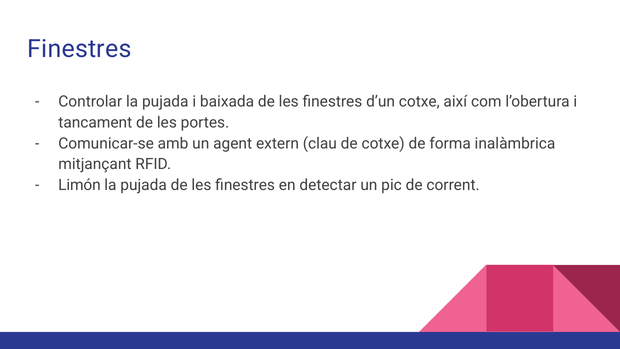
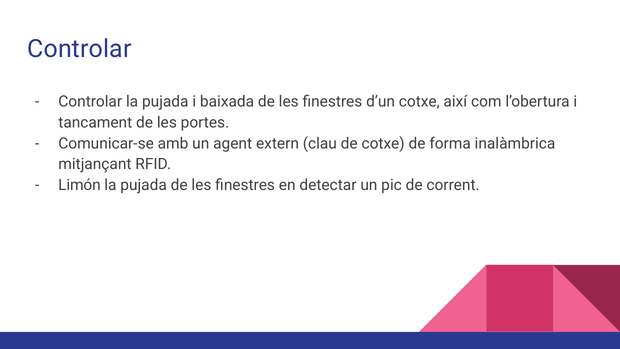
Finestres: Finestres -> Controlar (79, 49)
